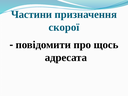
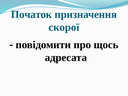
Частини: Частини -> Початок (32, 14)
